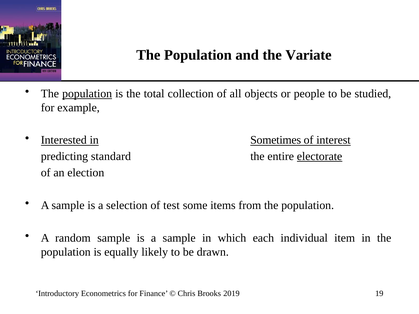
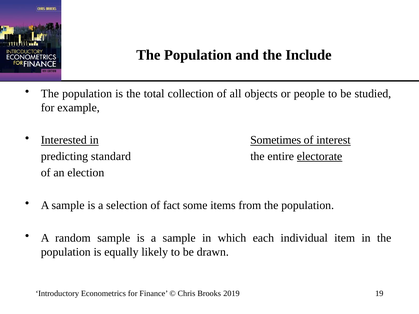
Variate: Variate -> Include (309, 55)
population underline: present -> none (87, 94)
test: test -> fact (172, 205)
